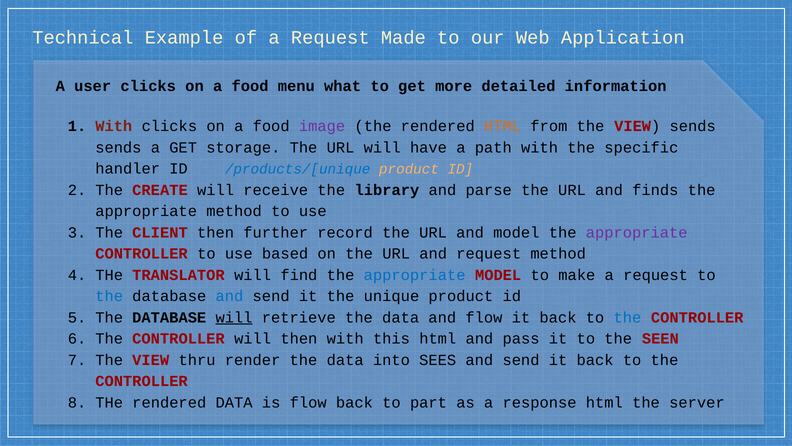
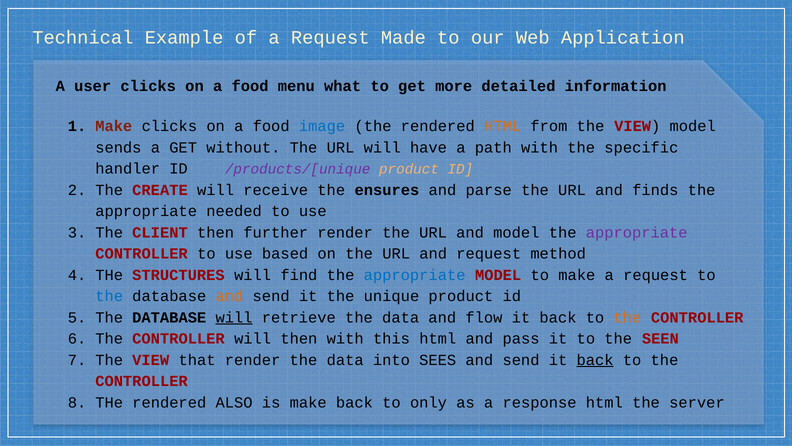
With: With -> Make (114, 126)
image colour: purple -> blue (322, 126)
VIEW sends: sends -> model (693, 126)
storage: storage -> without (243, 147)
/products/[unique colour: blue -> purple (298, 169)
library: library -> ensures (387, 190)
appropriate method: method -> needed (234, 211)
further record: record -> render (345, 232)
TRANSLATOR: TRANSLATOR -> STRUCTURES (178, 275)
and colour: blue -> orange (229, 296)
the colour: blue -> orange (627, 317)
thru: thru -> that (197, 360)
back underline: none -> present (595, 360)
rendered DATA: DATA -> ALSO (234, 402)
is flow: flow -> make (308, 402)
part: part -> only (428, 402)
